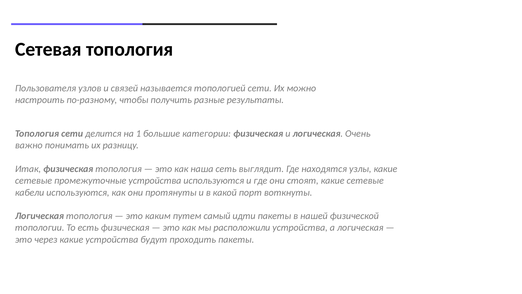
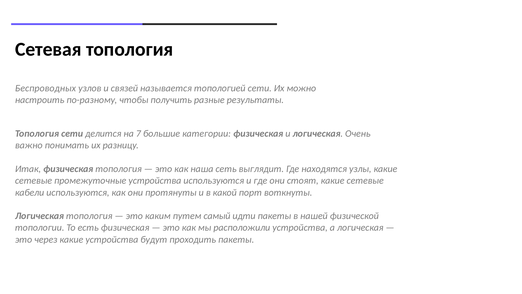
Пользователя: Пользователя -> Беспроводных (45, 88)
1: 1 -> 7 (138, 134)
